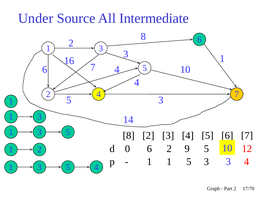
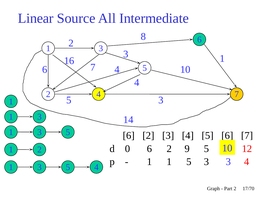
Under: Under -> Linear (36, 18)
8: 8 -> 6 (129, 136)
